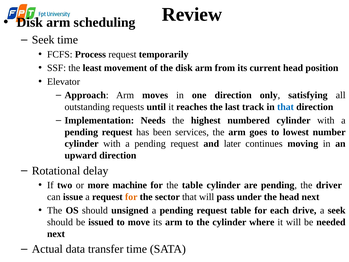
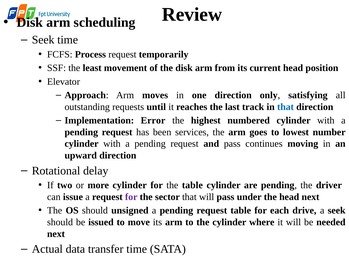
Needs: Needs -> Error (153, 120)
and later: later -> pass (232, 144)
more machine: machine -> cylinder (130, 185)
for colour: orange -> purple (131, 197)
